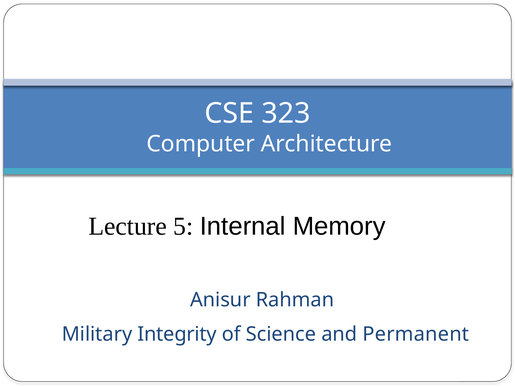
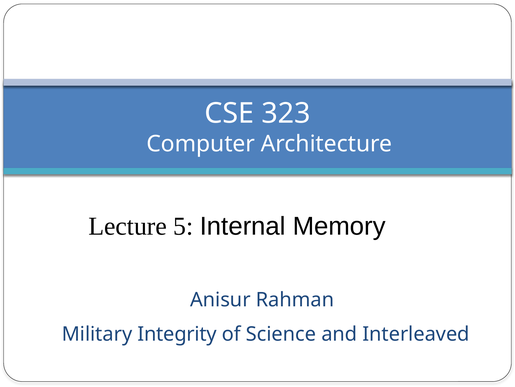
Permanent: Permanent -> Interleaved (416, 334)
